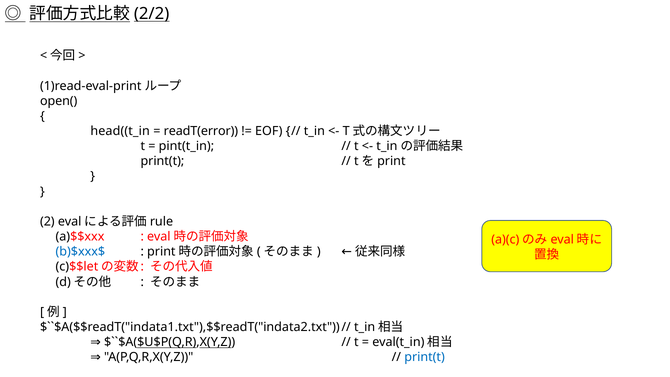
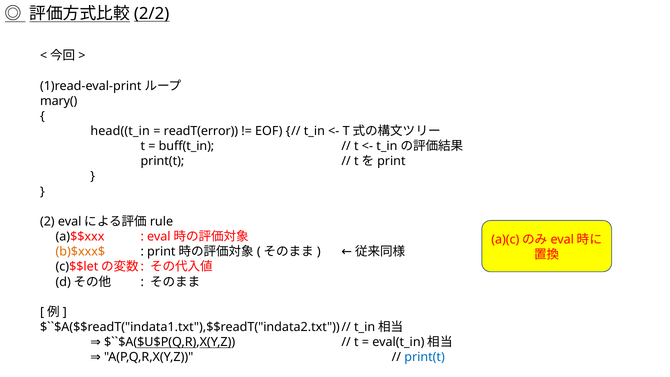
open(: open( -> mary( (59, 101)
pint(t_in: pint(t_in -> buff(t_in (186, 146)
b)$xxx$ colour: blue -> orange (80, 252)
